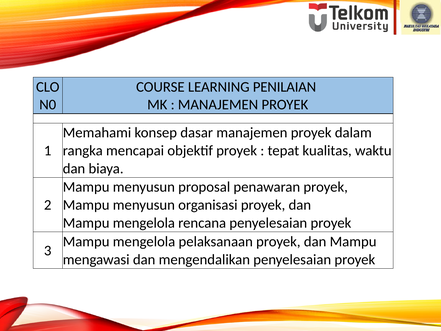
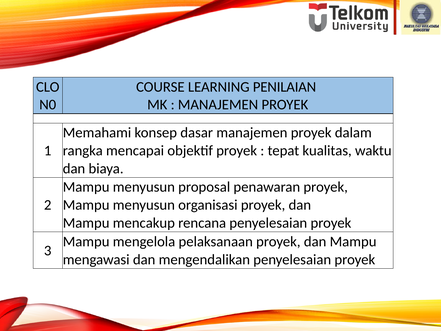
mengelola: mengelola -> mencakup (144, 223)
